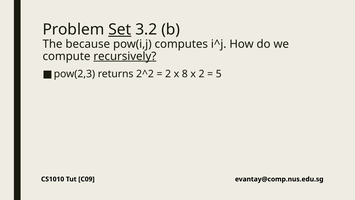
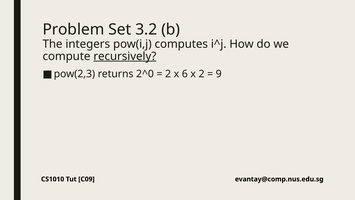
Set underline: present -> none (120, 29)
because: because -> integers (88, 44)
2^2: 2^2 -> 2^0 (145, 74)
8: 8 -> 6 (185, 74)
5: 5 -> 9 (219, 74)
